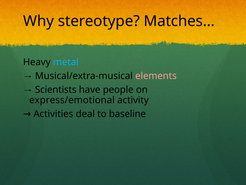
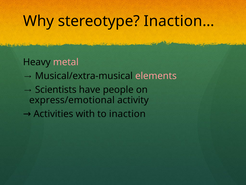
Matches…: Matches… -> Inaction… (179, 21)
metal colour: light blue -> pink (66, 62)
deal: deal -> with (85, 114)
baseline: baseline -> inaction (127, 114)
